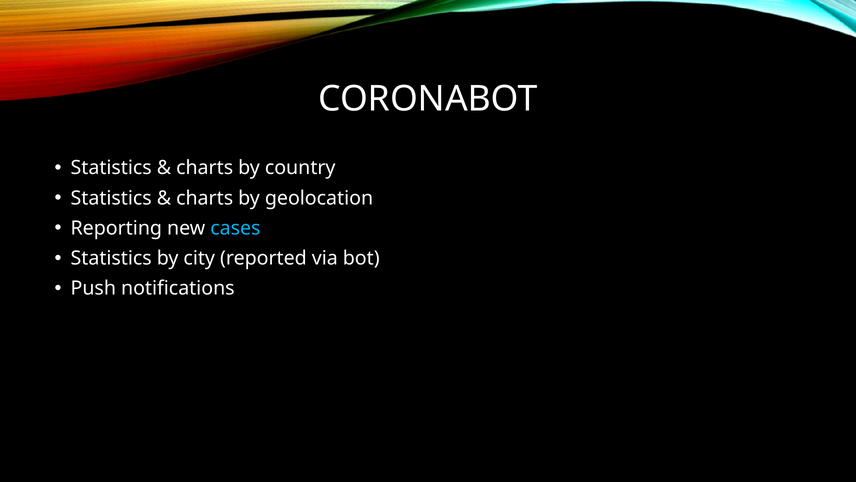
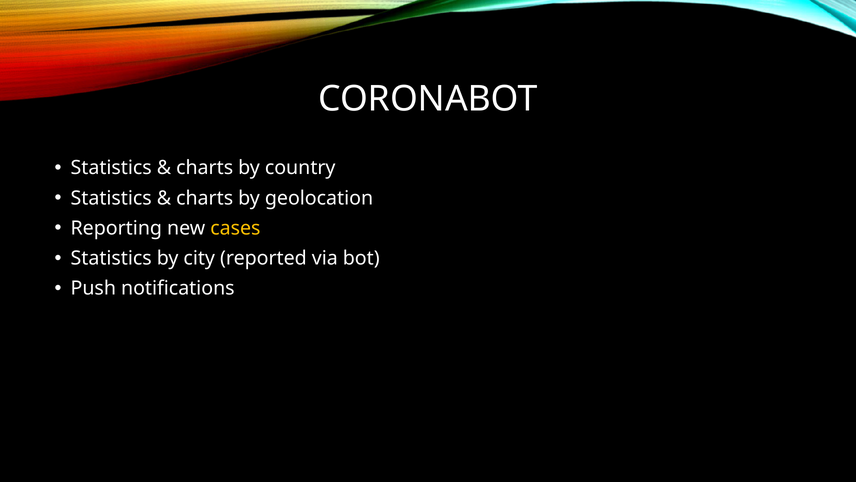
cases colour: light blue -> yellow (235, 228)
